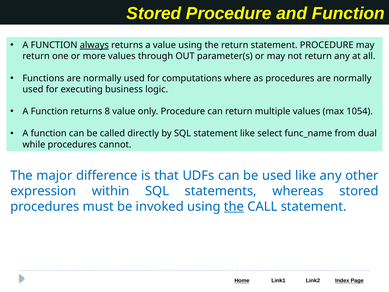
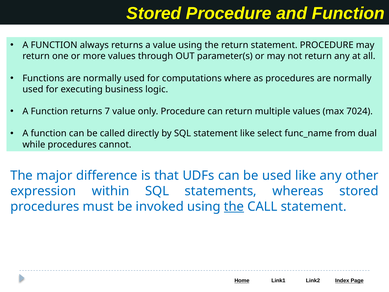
always underline: present -> none (94, 45)
8: 8 -> 7 (107, 111)
1054: 1054 -> 7024 (360, 111)
